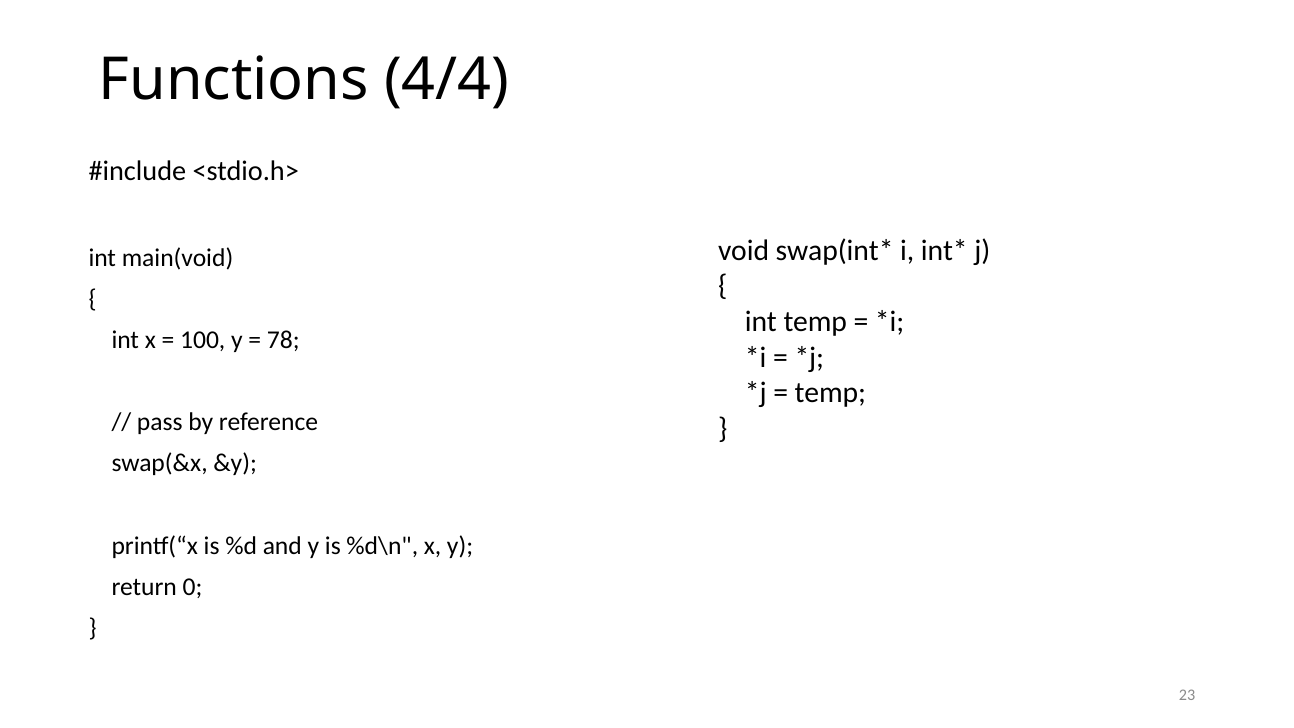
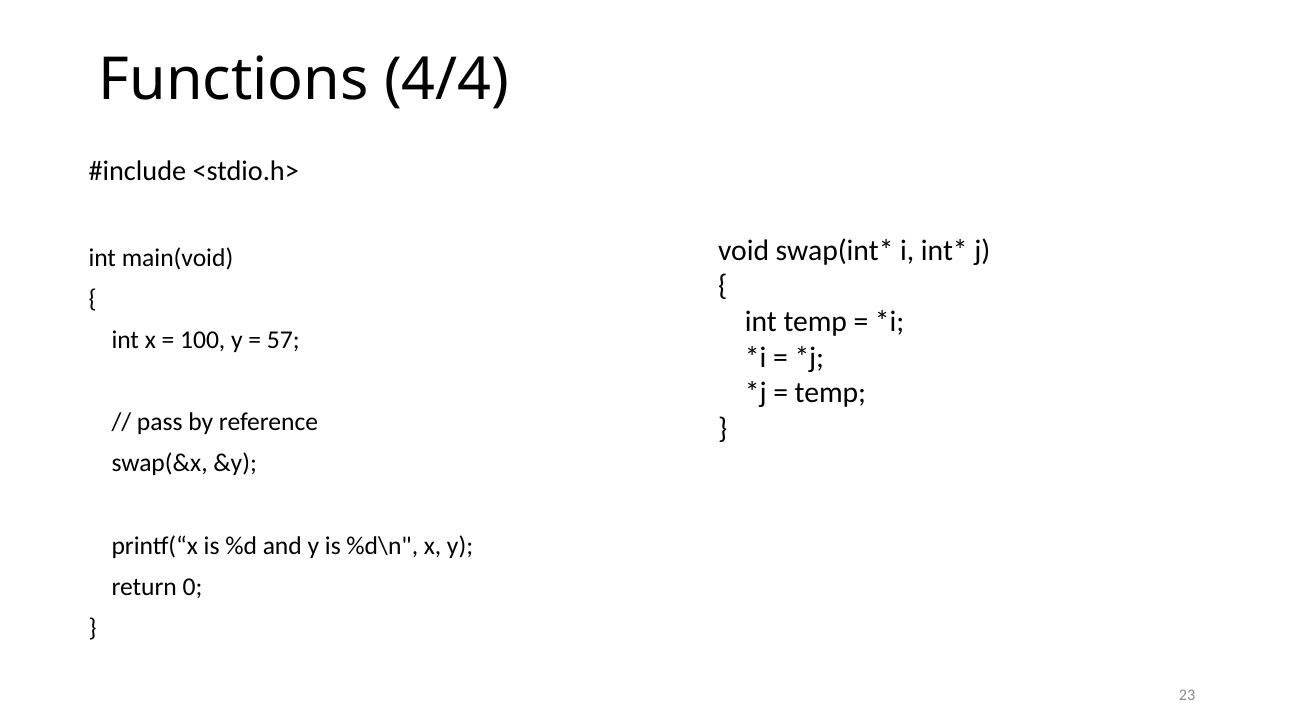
78: 78 -> 57 (283, 340)
